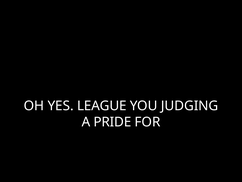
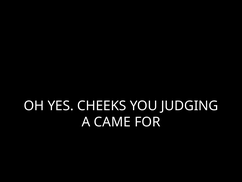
LEAGUE: LEAGUE -> CHEEKS (102, 106)
PRIDE: PRIDE -> CAME (112, 122)
